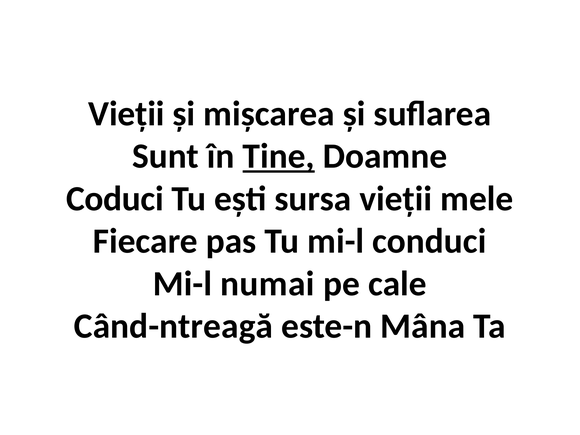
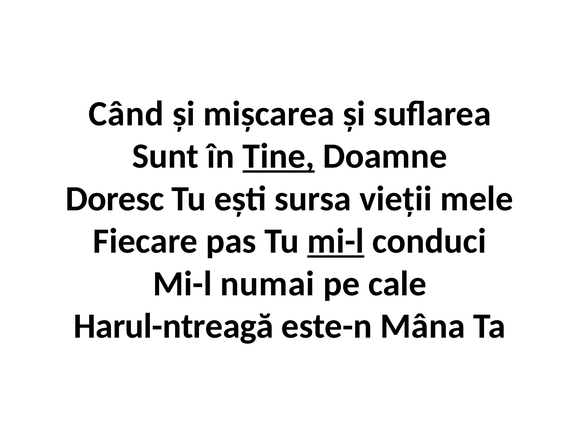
Vieții: Vieții -> Când (126, 114)
Coduci: Coduci -> Doresc (115, 199)
mi-l underline: none -> present (336, 241)
Când-ntreagă: Când-ntreagă -> Harul-ntreagă (174, 326)
